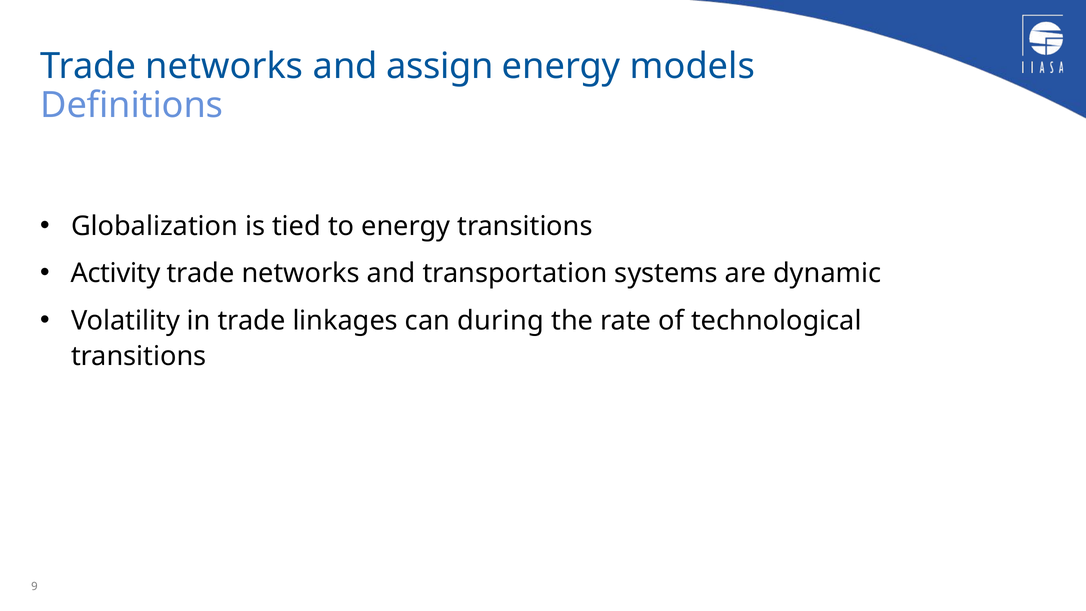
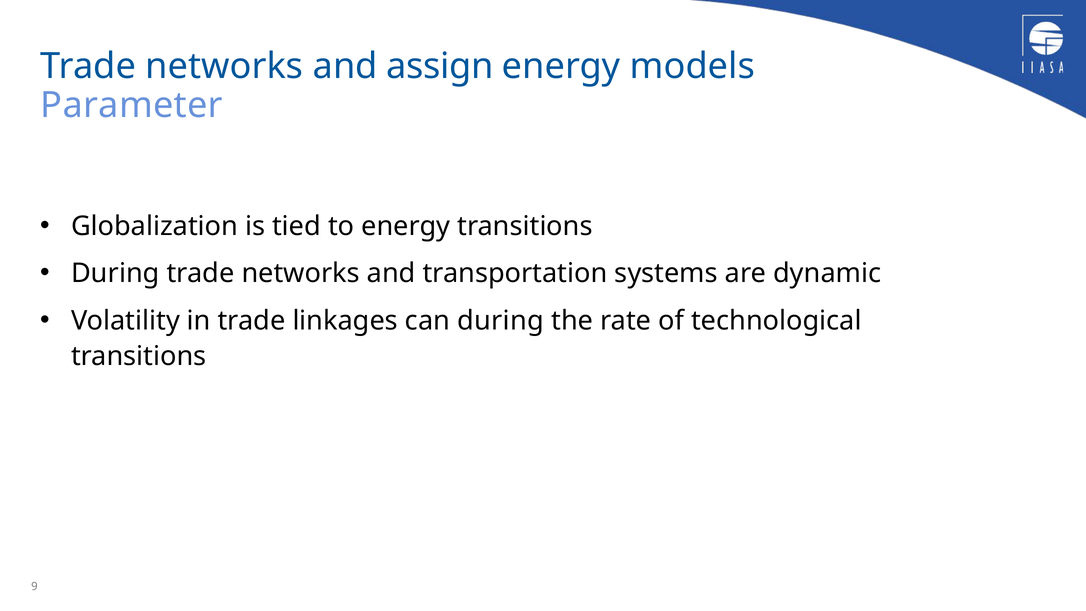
Definitions: Definitions -> Parameter (132, 105)
Activity: Activity -> During (115, 273)
